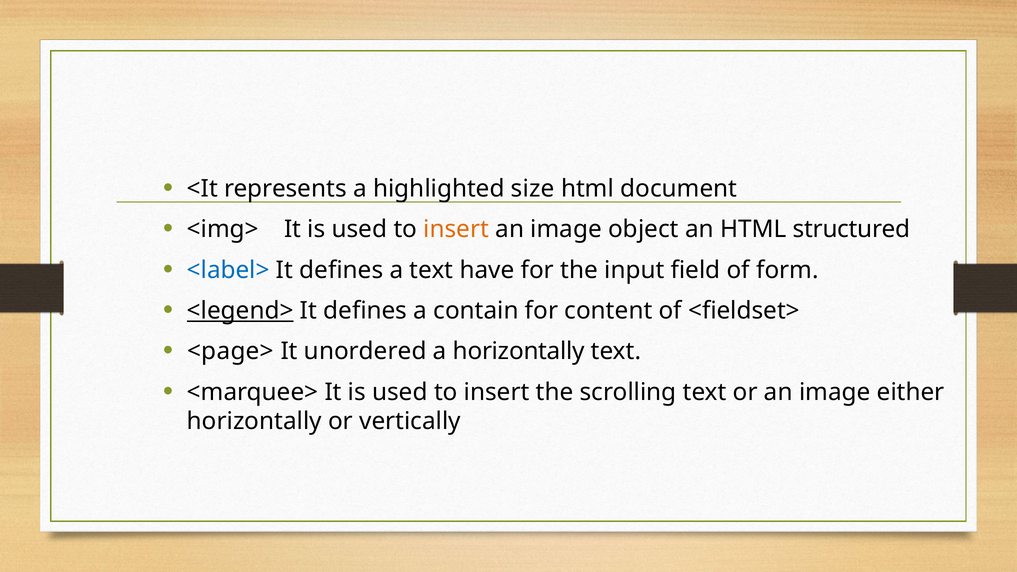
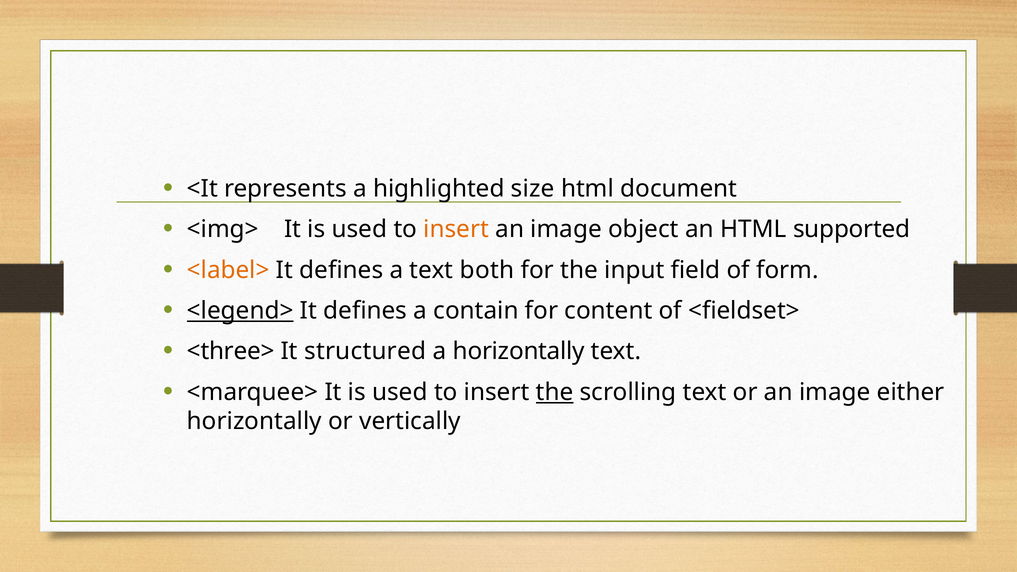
structured: structured -> supported (852, 229)
<label> colour: blue -> orange (228, 270)
have: have -> both (487, 270)
<page>: <page> -> <three> (231, 351)
unordered: unordered -> structured (365, 351)
the underline: none -> present (555, 392)
